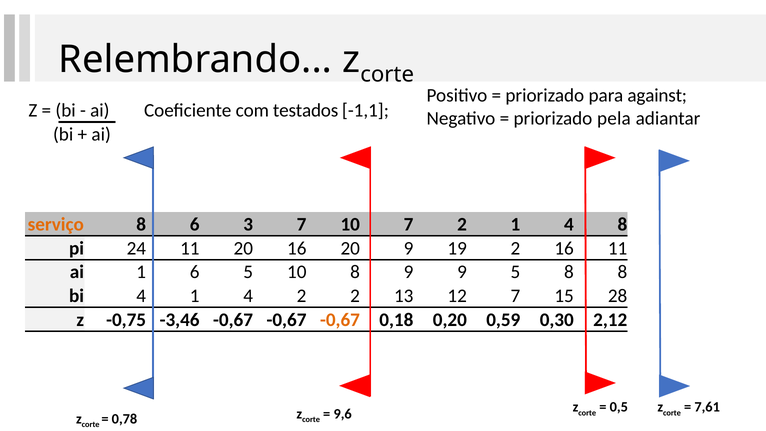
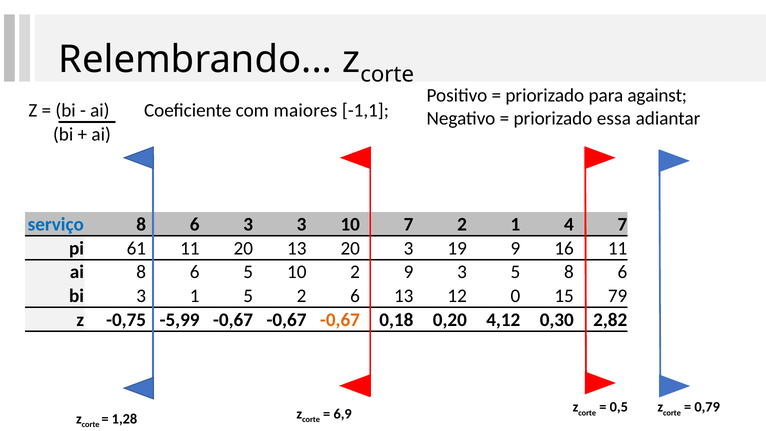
testados: testados -> maiores (305, 110)
pela: pela -> essa (614, 118)
serviço colour: orange -> blue (56, 224)
3 7: 7 -> 3 (302, 224)
4 8: 8 -> 7 (622, 224)
24: 24 -> 61 (136, 248)
20 16: 16 -> 13 (297, 248)
20 9: 9 -> 3 (409, 248)
19 2: 2 -> 9 (515, 248)
ai 1: 1 -> 8 (141, 272)
10 8: 8 -> 2 (355, 272)
9 9: 9 -> 3 (462, 272)
5 8 8: 8 -> 6 (622, 272)
bi 4: 4 -> 3 (141, 296)
4: 4 -> 5 (248, 296)
2 2: 2 -> 6 (355, 296)
12 7: 7 -> 0 (515, 296)
28: 28 -> 79 (618, 296)
-3,46: -3,46 -> -5,99 (180, 320)
0,59: 0,59 -> 4,12 (503, 320)
2,12: 2,12 -> 2,82 (610, 320)
7,61: 7,61 -> 0,79 (707, 407)
0,78: 0,78 -> 1,28 (125, 419)
9,6: 9,6 -> 6,9 (343, 414)
